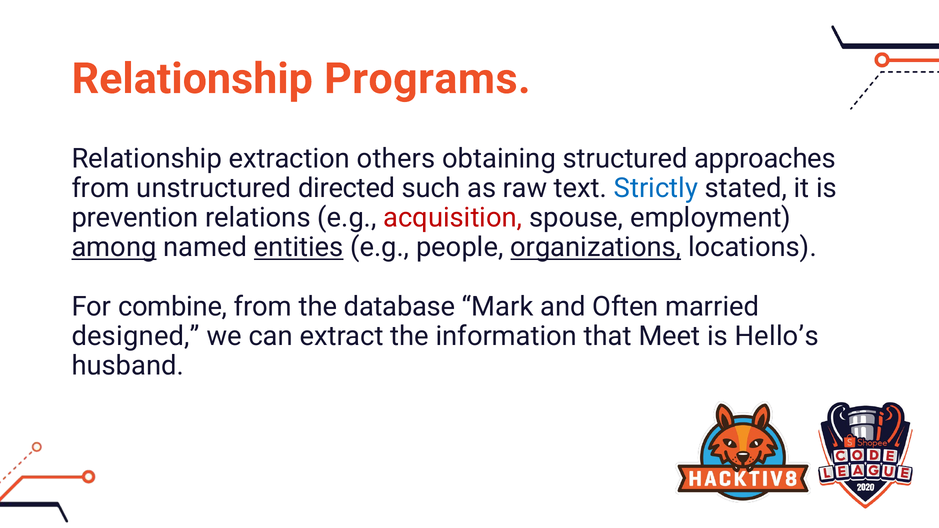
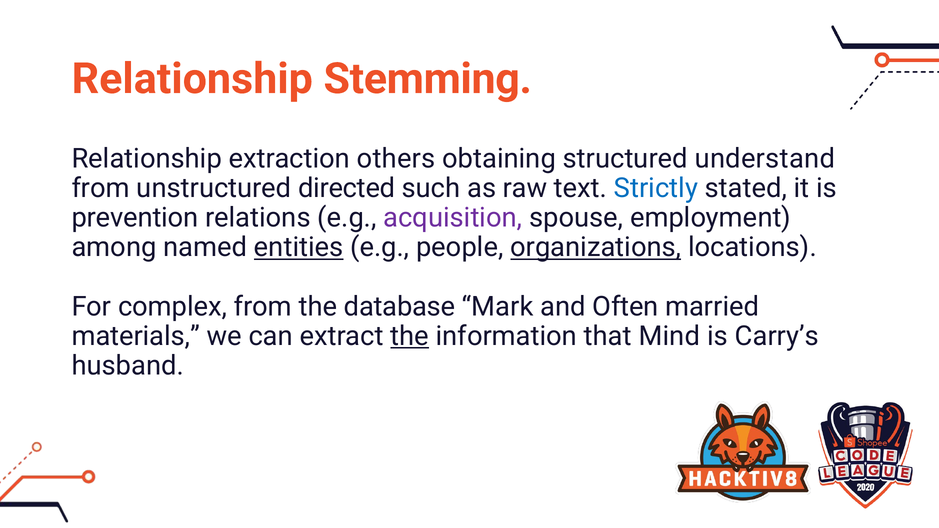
Programs: Programs -> Stemming (428, 79)
approaches: approaches -> understand (765, 159)
acquisition colour: red -> purple (453, 218)
among underline: present -> none (114, 247)
combine: combine -> complex (173, 307)
designed: designed -> materials (136, 336)
the underline: none -> present (410, 336)
Meet: Meet -> Mind (669, 336)
Hello’s: Hello’s -> Carry’s (777, 336)
